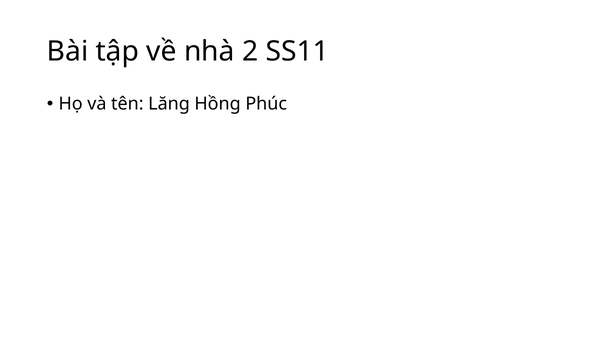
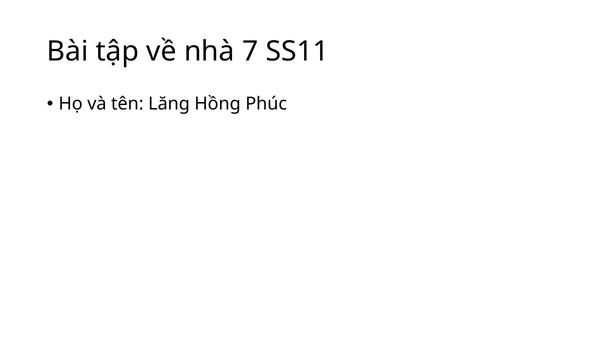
2: 2 -> 7 (250, 52)
